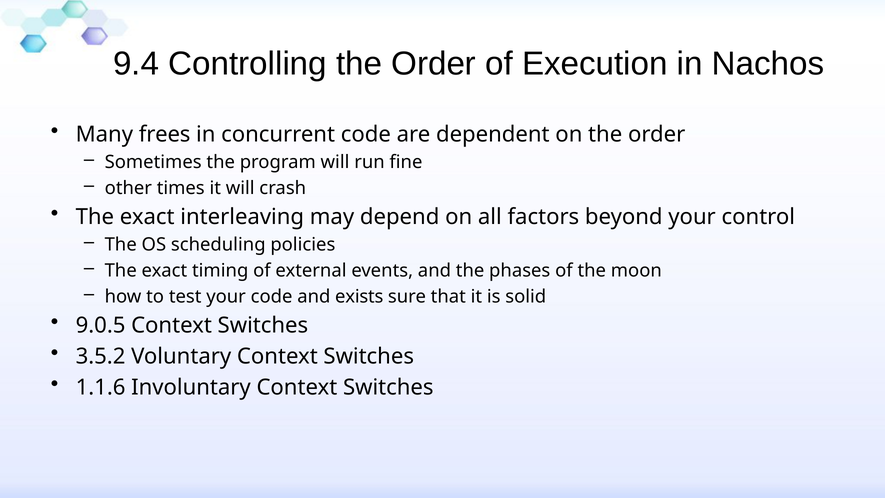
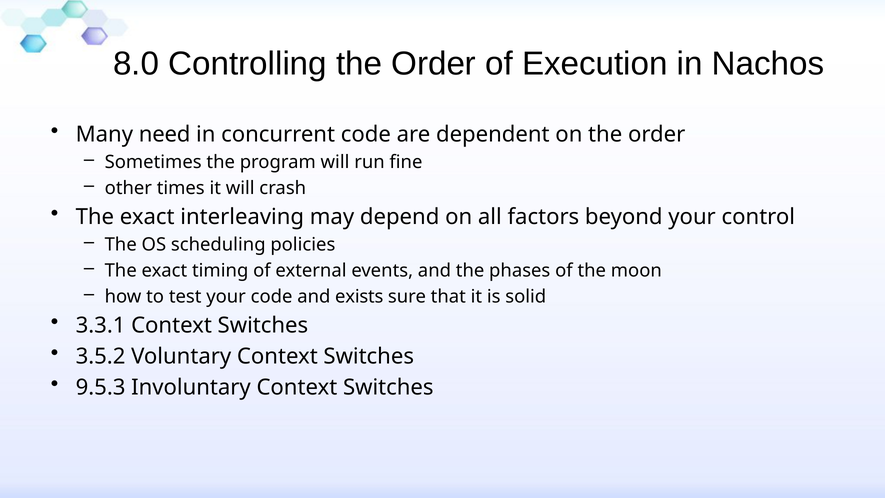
9.4: 9.4 -> 8.0 (136, 64)
frees: frees -> need (165, 134)
9.0.5: 9.0.5 -> 3.3.1 (101, 325)
1.1.6: 1.1.6 -> 9.5.3 (101, 387)
